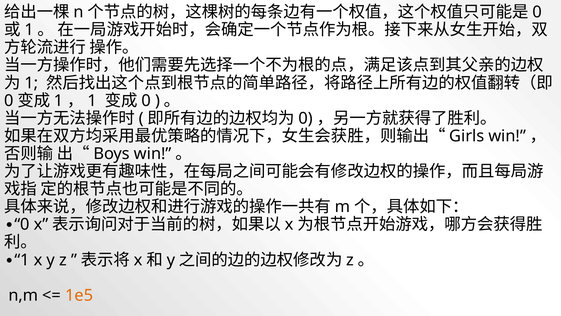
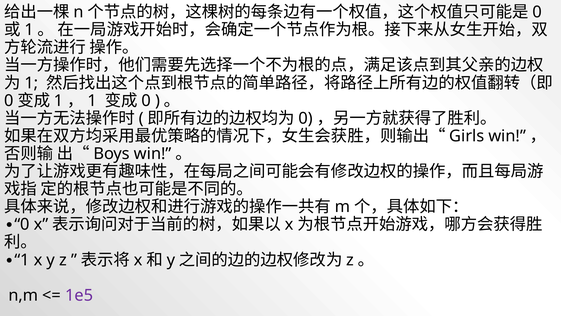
1e5 colour: orange -> purple (79, 295)
